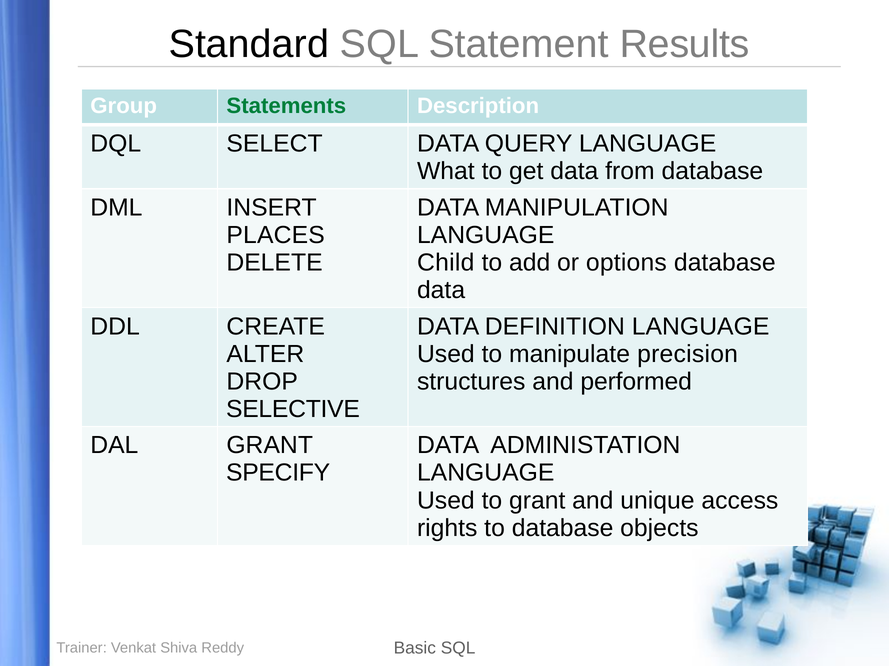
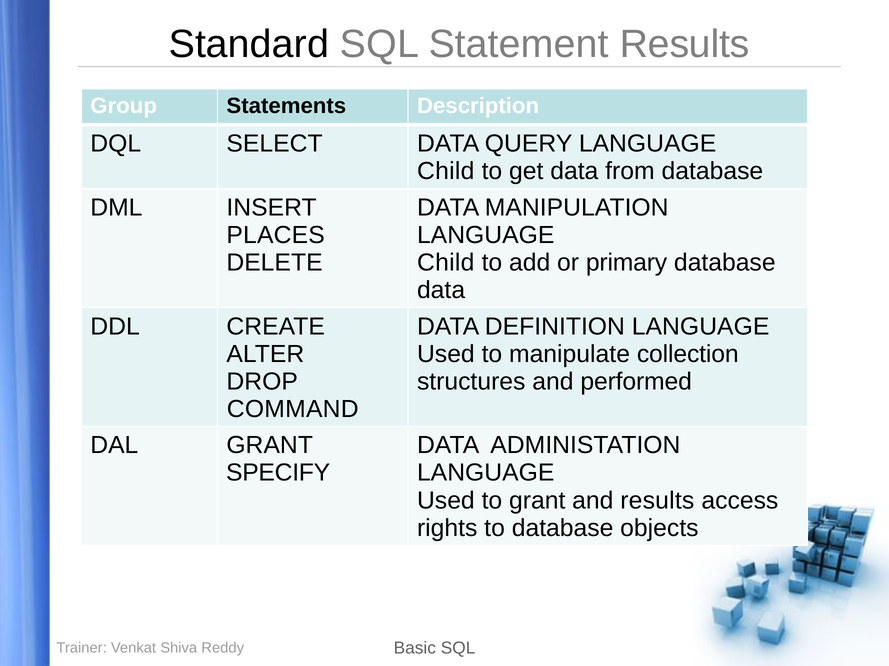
Statements colour: green -> black (286, 106)
What: What -> Child (446, 171)
options: options -> primary (627, 263)
precision: precision -> collection (688, 354)
SELECTIVE: SELECTIVE -> COMMAND (293, 409)
and unique: unique -> results (657, 501)
